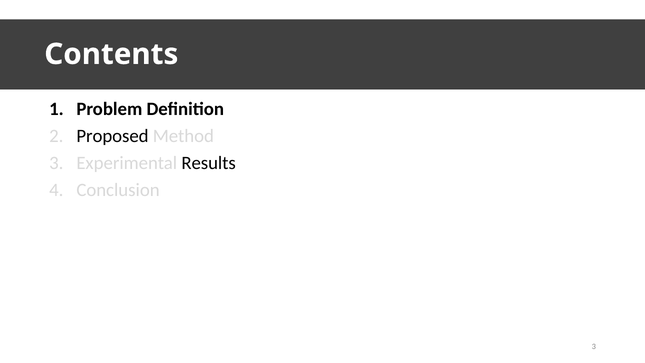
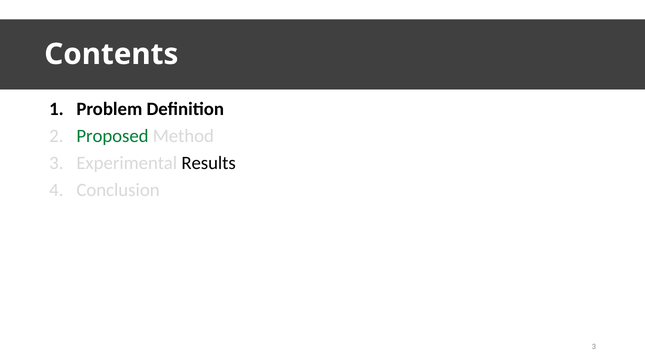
Proposed colour: black -> green (112, 136)
